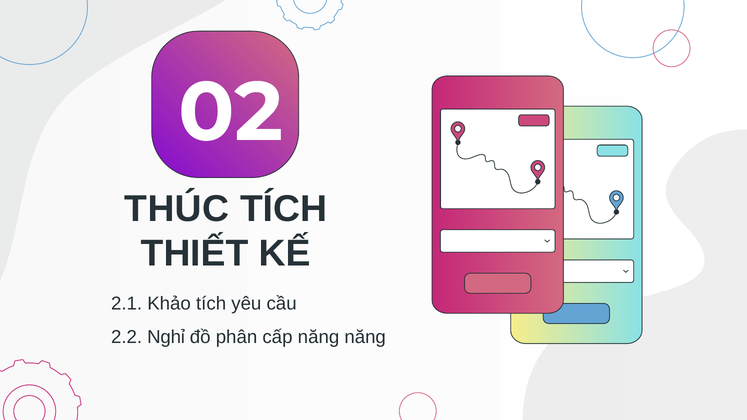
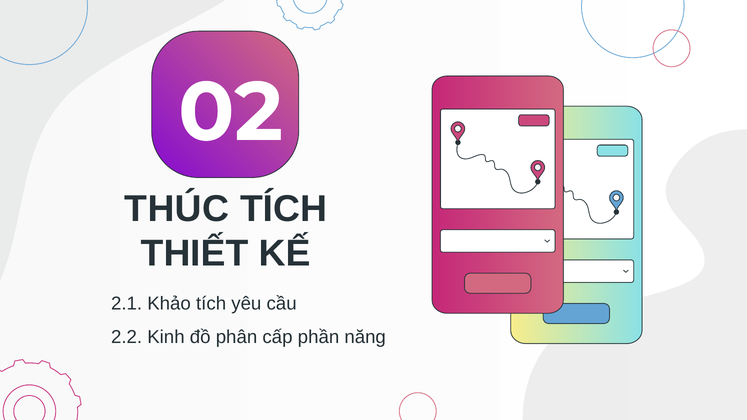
Nghỉ: Nghỉ -> Kinh (166, 337)
cấp năng: năng -> phần (319, 337)
